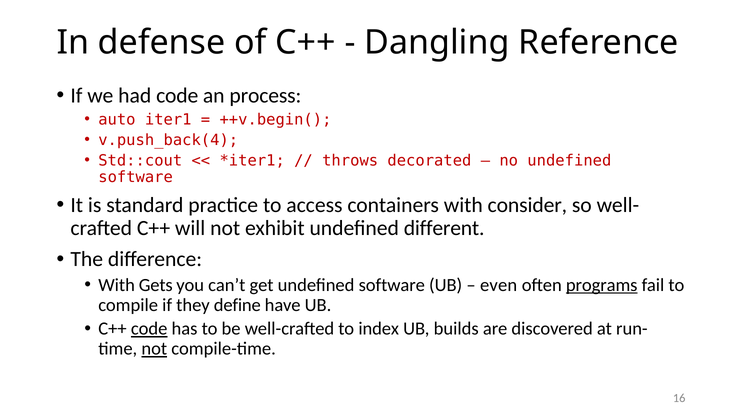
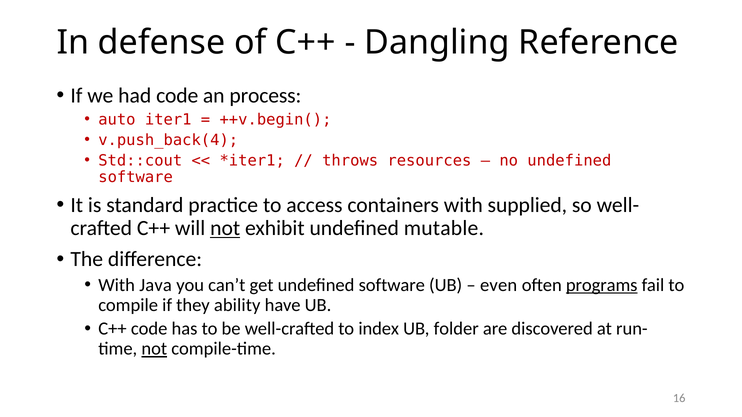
decorated: decorated -> resources (429, 161)
consider: consider -> supplied (527, 205)
not underline: none -> present (225, 228)
different: different -> mutable (444, 228)
Gets: Gets -> Java (156, 285)
define: define -> ability (237, 305)
code underline: present -> none (149, 329)
builds: builds -> folder (456, 329)
